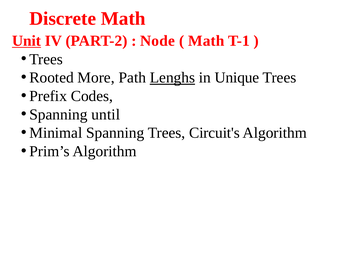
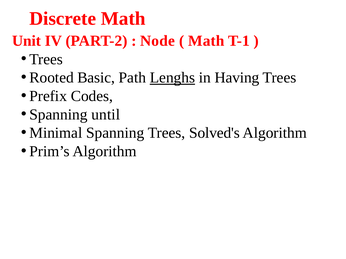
Unit underline: present -> none (27, 41)
More: More -> Basic (96, 78)
Unique: Unique -> Having (237, 78)
Circuit's: Circuit's -> Solved's (214, 133)
